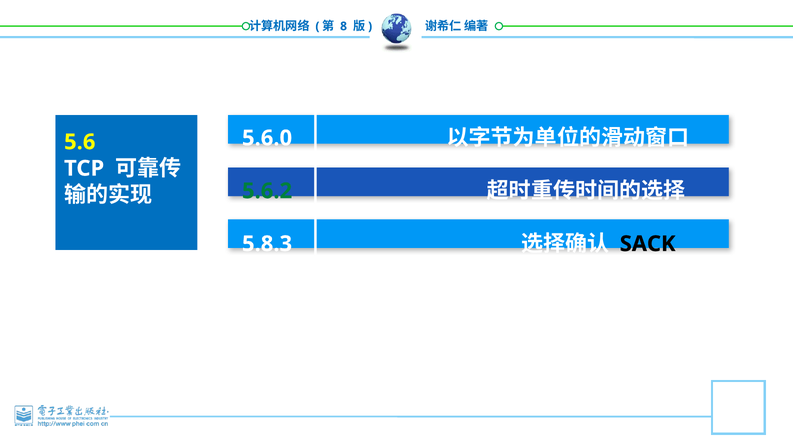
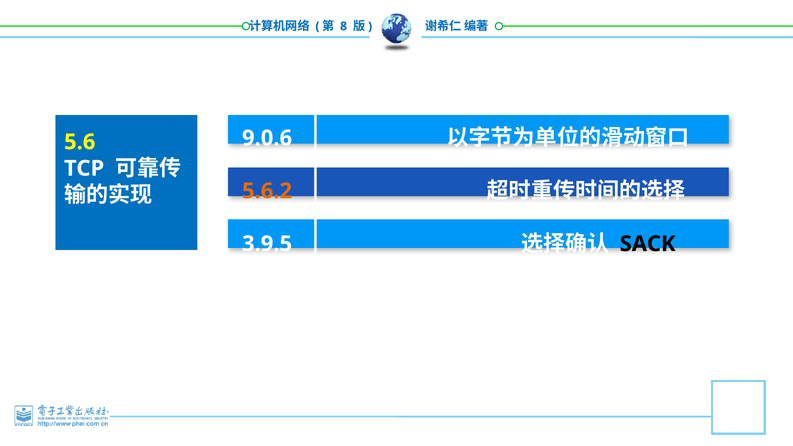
5.6.0: 5.6.0 -> 9.0.6 (267, 138)
5.6.2 colour: green -> orange (267, 191)
5.8.3: 5.8.3 -> 3.9.5 (267, 244)
